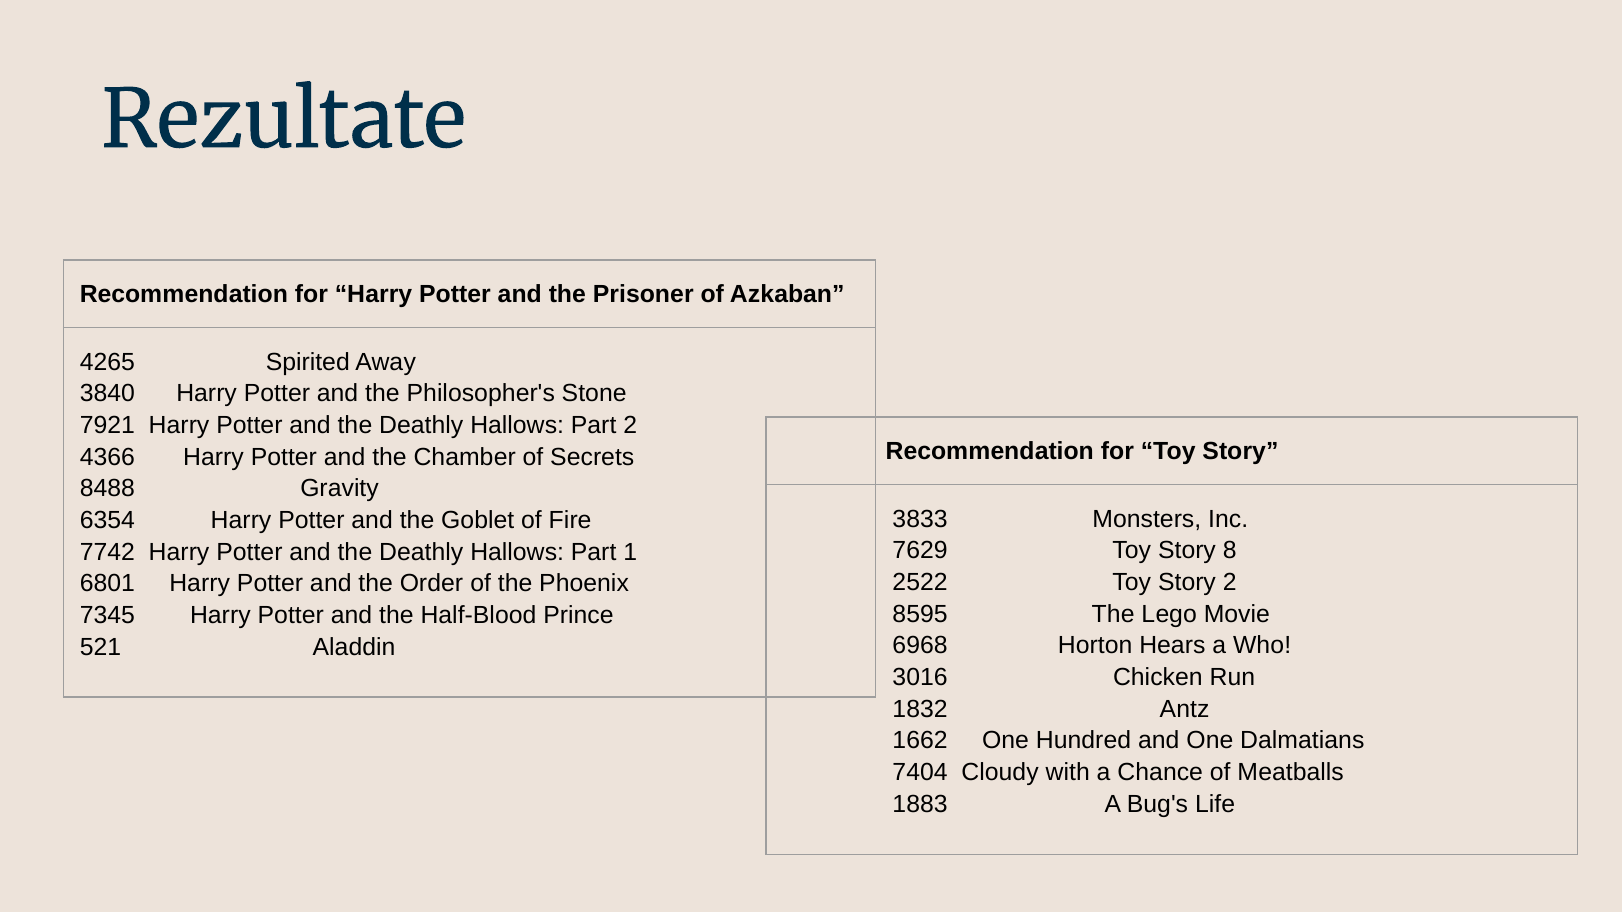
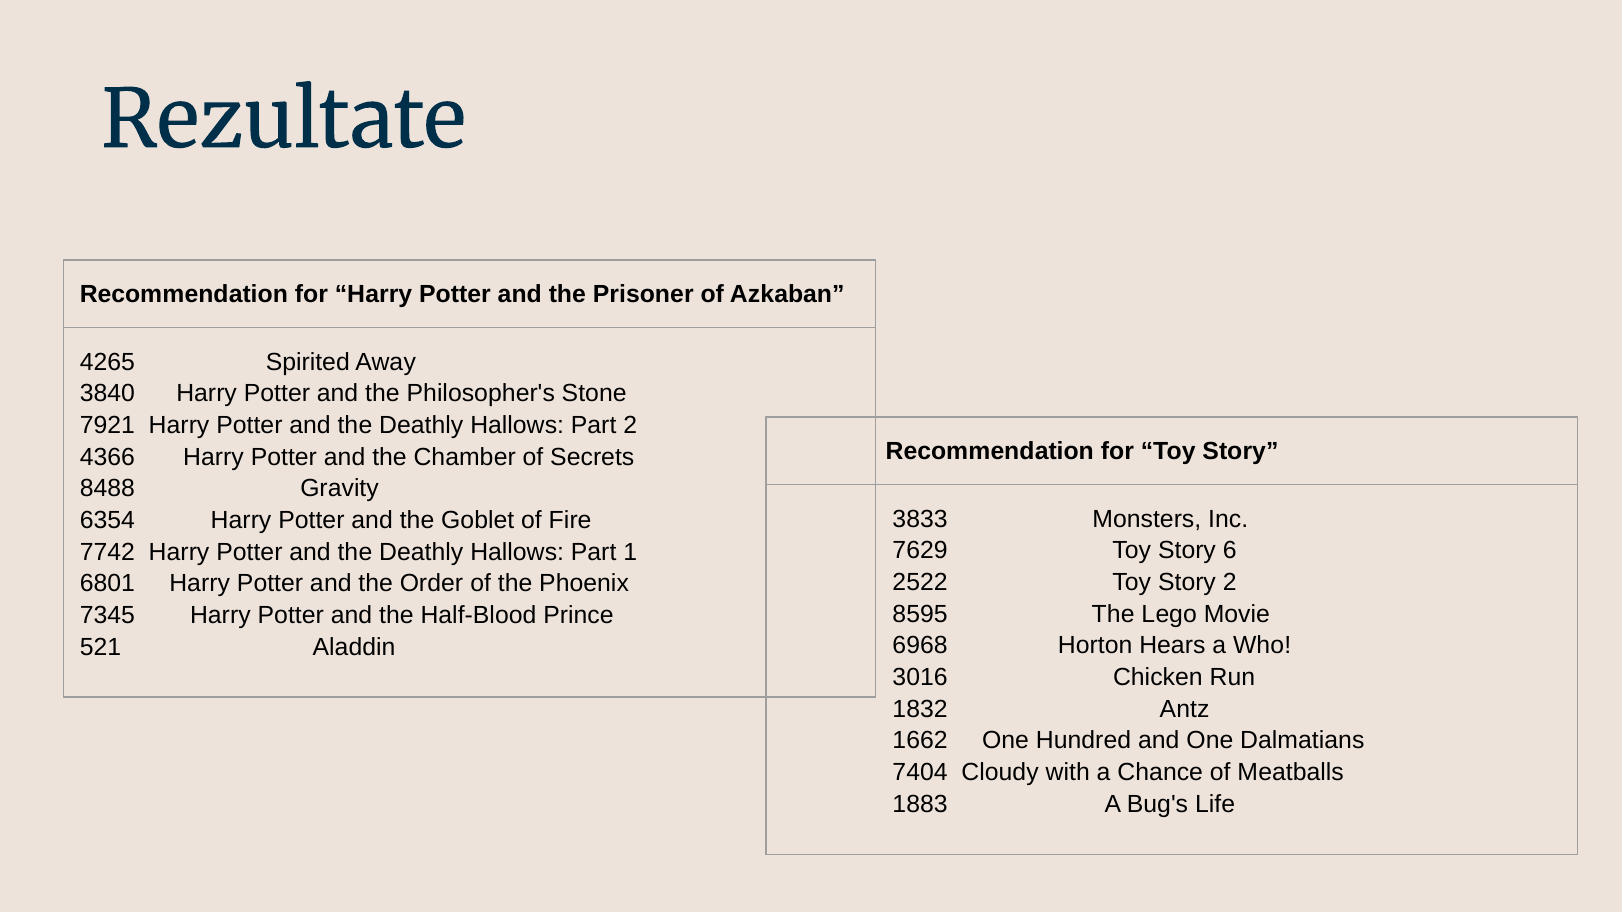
8: 8 -> 6 (1230, 551)
